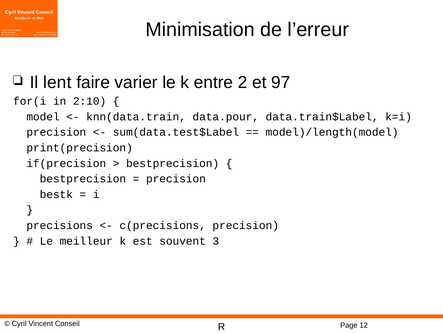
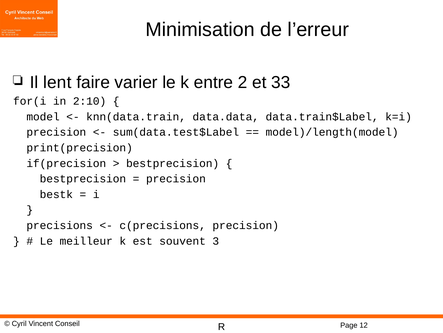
97: 97 -> 33 (281, 82)
data.pour: data.pour -> data.data (226, 116)
